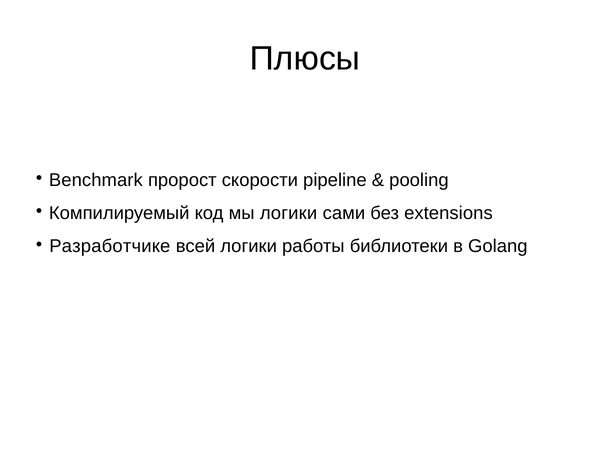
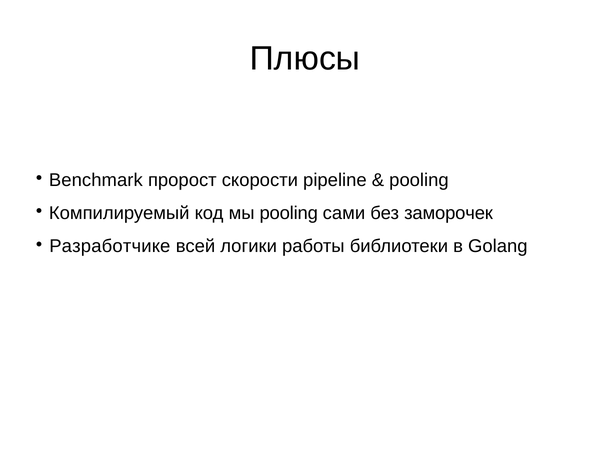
мы логики: логики -> pooling (289, 213)
extensions: extensions -> заморочек (449, 213)
